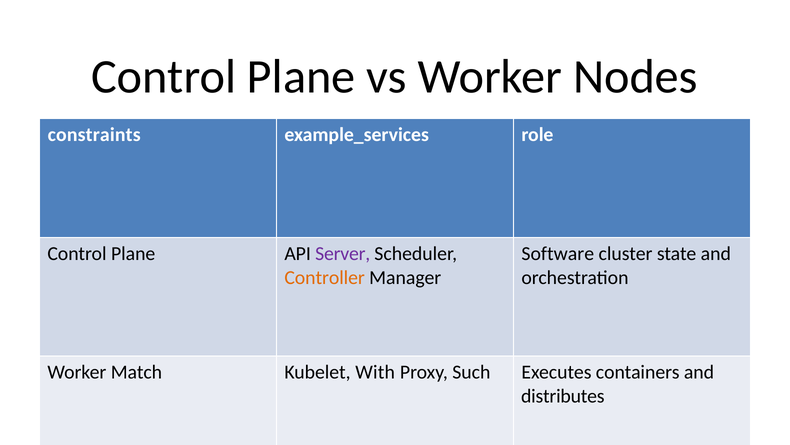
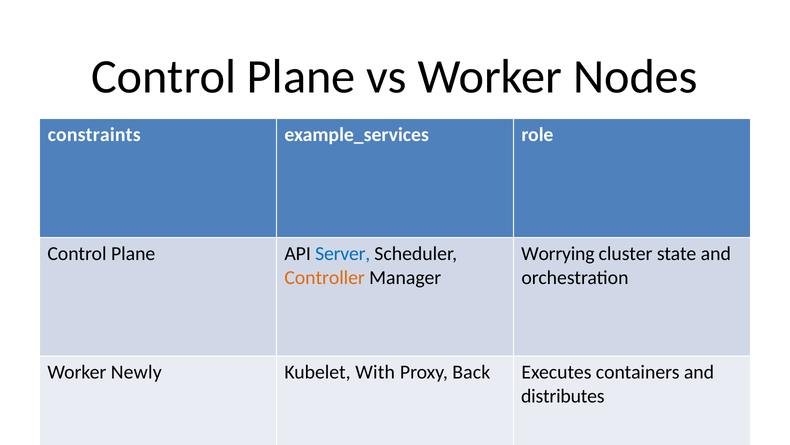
Server colour: purple -> blue (343, 253)
Software: Software -> Worrying (558, 253)
Match: Match -> Newly (136, 372)
Such: Such -> Back (471, 372)
